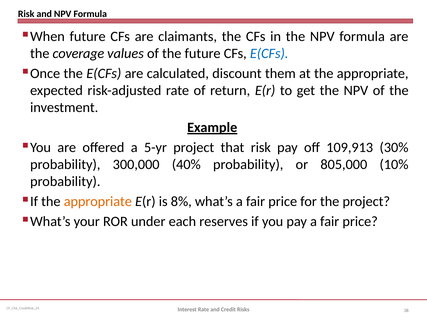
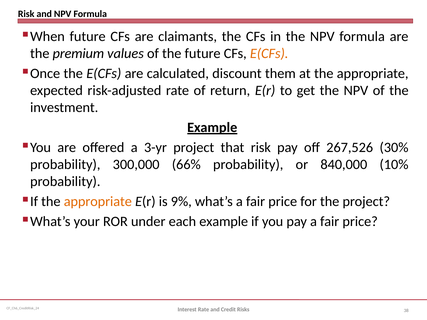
coverage: coverage -> premium (78, 54)
E(CFs colour: blue -> orange (269, 54)
5-yr: 5-yr -> 3-yr (155, 148)
109,913: 109,913 -> 267,526 (350, 148)
40%: 40% -> 66% (186, 165)
805,000: 805,000 -> 840,000 (344, 165)
8%: 8% -> 9% (181, 202)
each reserves: reserves -> example (224, 222)
